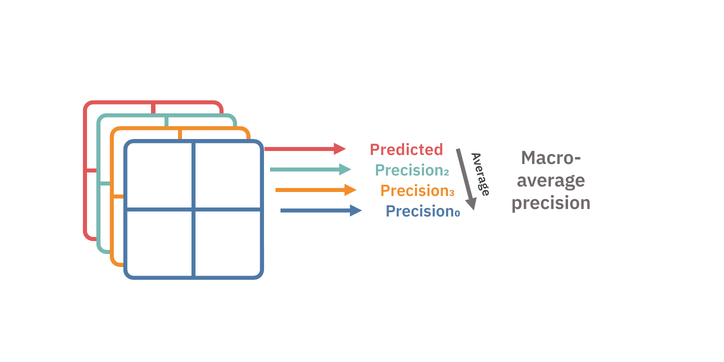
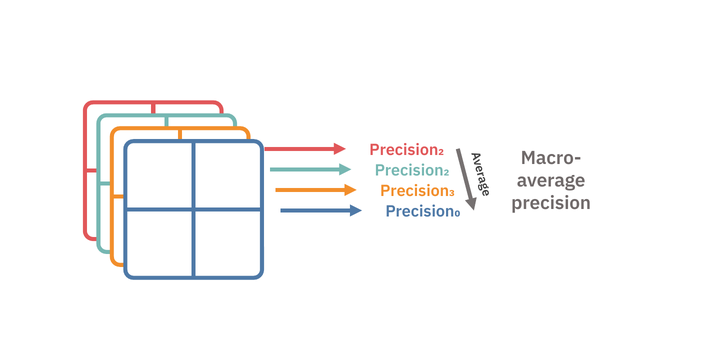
Predicted: Predicted -> Precision₂ (407, 150)
